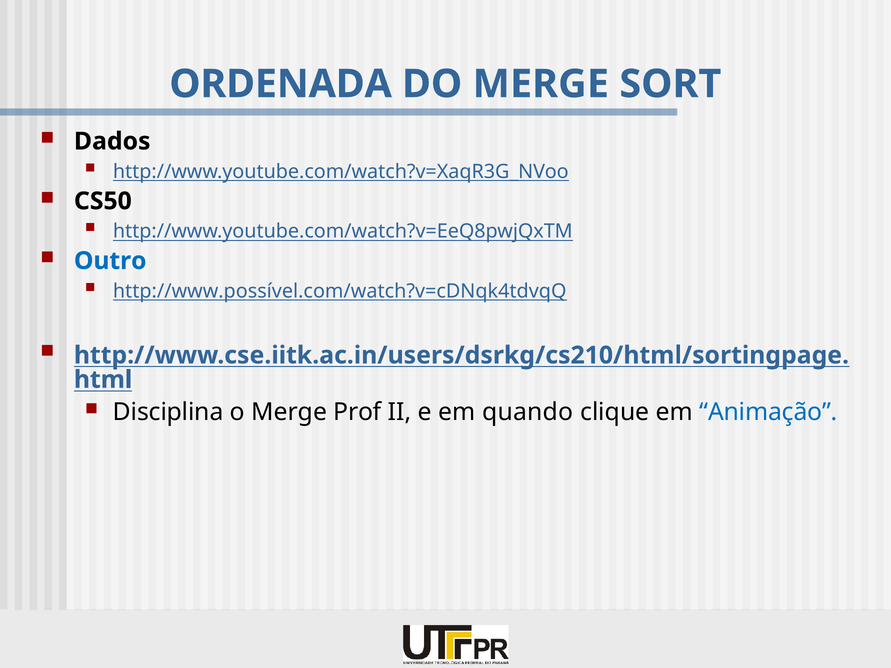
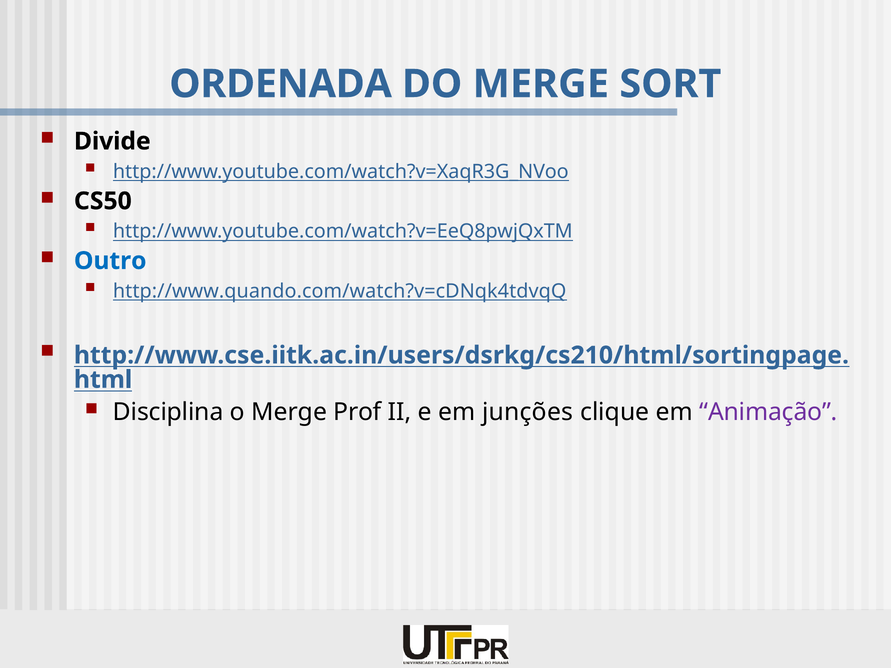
Dados: Dados -> Divide (112, 141)
http://www.possível.com/watch?v=cDNqk4tdvqQ: http://www.possível.com/watch?v=cDNqk4tdvqQ -> http://www.quando.com/watch?v=cDNqk4tdvqQ (340, 291)
quando: quando -> junções (528, 412)
Animação colour: blue -> purple (768, 412)
